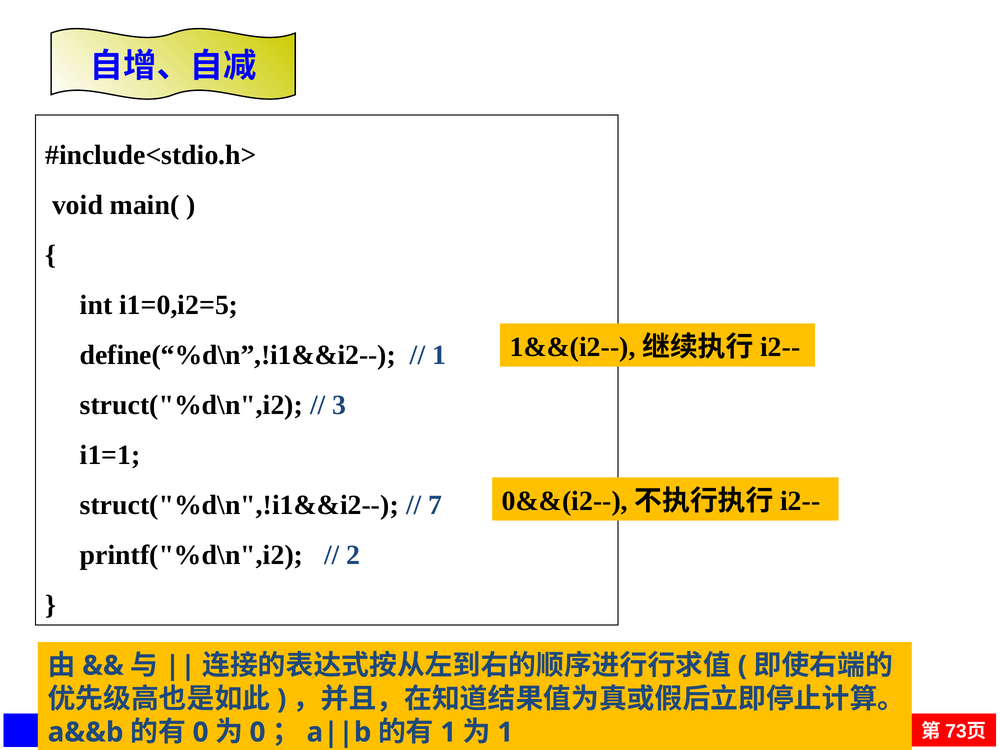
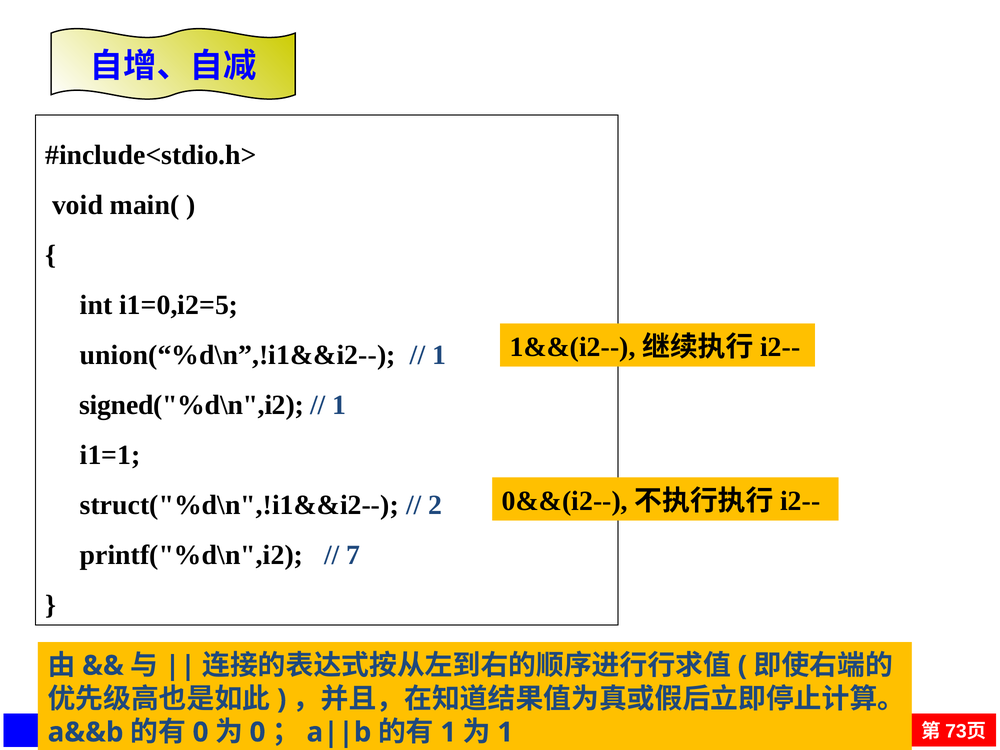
define(“%d\n”,!i1&&i2--: define(“%d\n”,!i1&&i2-- -> union(“%d\n”,!i1&&i2-- (238, 355)
struct("%d\n",i2: struct("%d\n",i2 -> signed("%d\n",i2 (192, 405)
3: 3 -> 1 (339, 405)
7: 7 -> 2 (435, 505)
2: 2 -> 7 (353, 555)
